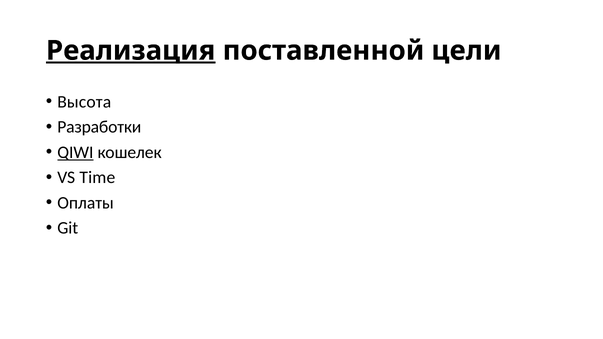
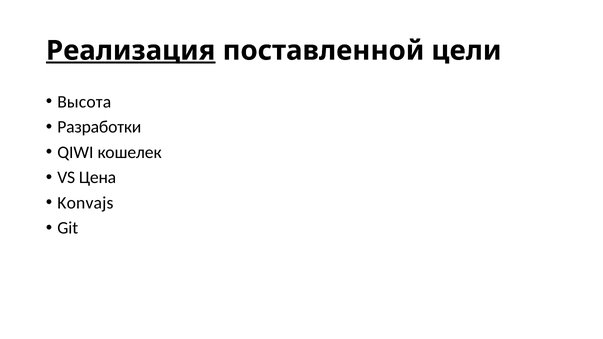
QIWI underline: present -> none (75, 152)
Time: Time -> Цена (98, 178)
Оплаты: Оплаты -> Konvajs (85, 203)
